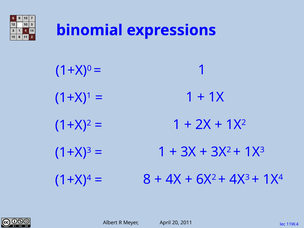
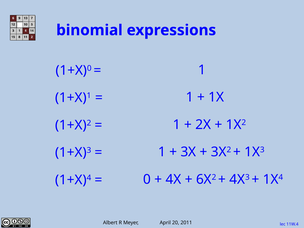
8: 8 -> 0 (147, 179)
